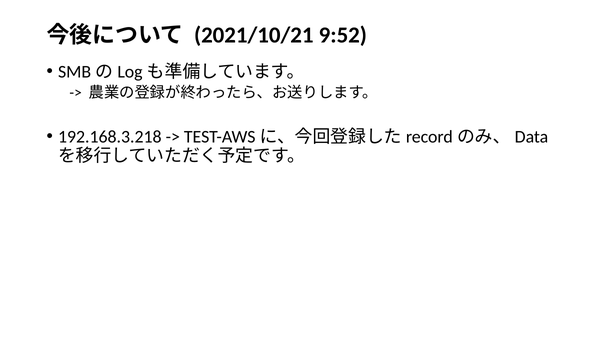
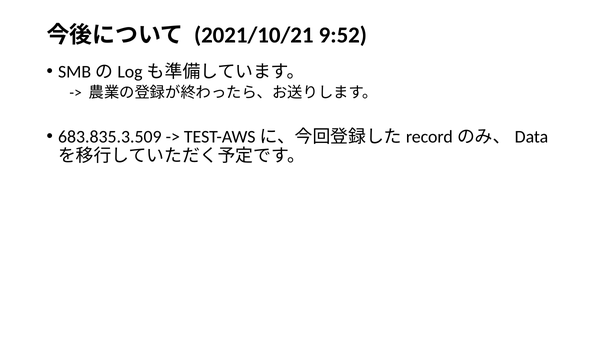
192.168.3.218: 192.168.3.218 -> 683.835.3.509 (110, 137)
